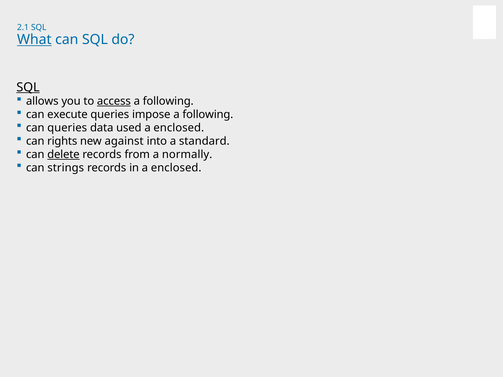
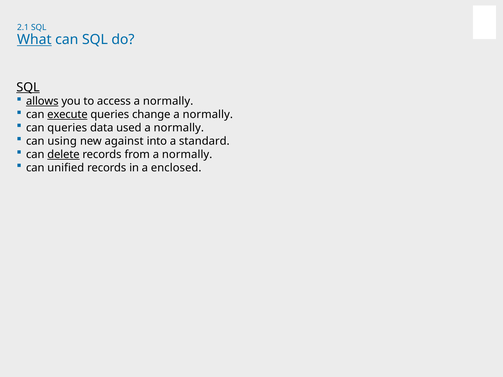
allows underline: none -> present (42, 101)
access underline: present -> none (114, 101)
following: following -> normally (168, 101)
execute underline: none -> present (67, 115)
impose: impose -> change (151, 115)
following: following -> normally (208, 115)
enclosed: enclosed -> normally (179, 128)
rights: rights -> using (62, 141)
strings: strings -> unified (66, 168)
